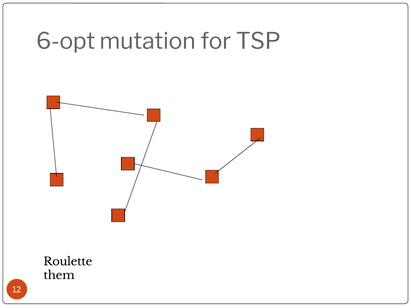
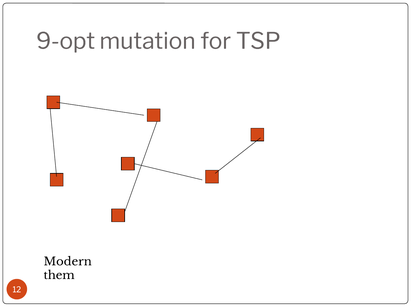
6-opt: 6-opt -> 9-opt (66, 41)
Roulette: Roulette -> Modern (68, 262)
